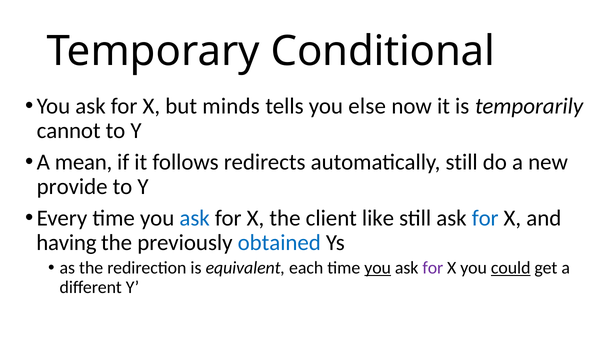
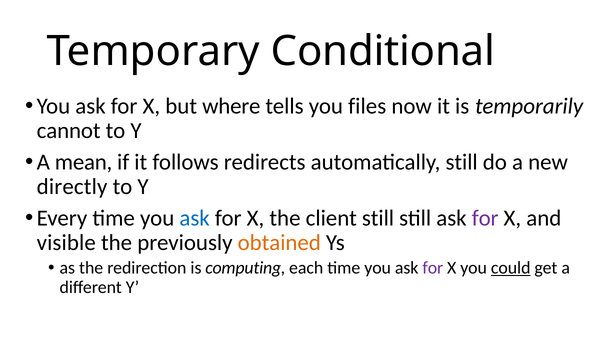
minds: minds -> where (231, 106)
else: else -> files (367, 106)
provide: provide -> directly (72, 187)
client like: like -> still (378, 218)
for colour: blue -> purple (485, 218)
having: having -> visible (66, 243)
obtained colour: blue -> orange (279, 243)
equivalent: equivalent -> computing (245, 268)
you underline: present -> none (378, 268)
